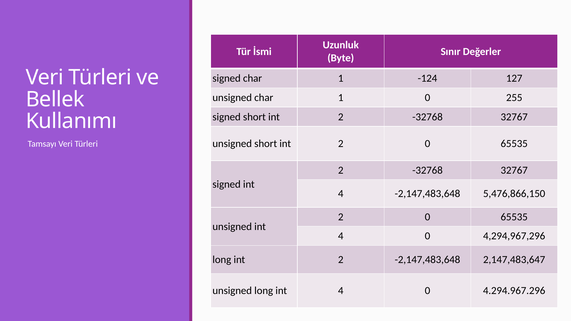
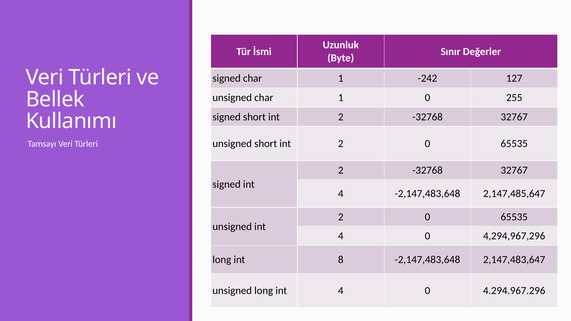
-124: -124 -> -242 (427, 78)
5,476,866,150: 5,476,866,150 -> 2,147,485,647 (514, 194)
long int 2: 2 -> 8 (341, 260)
